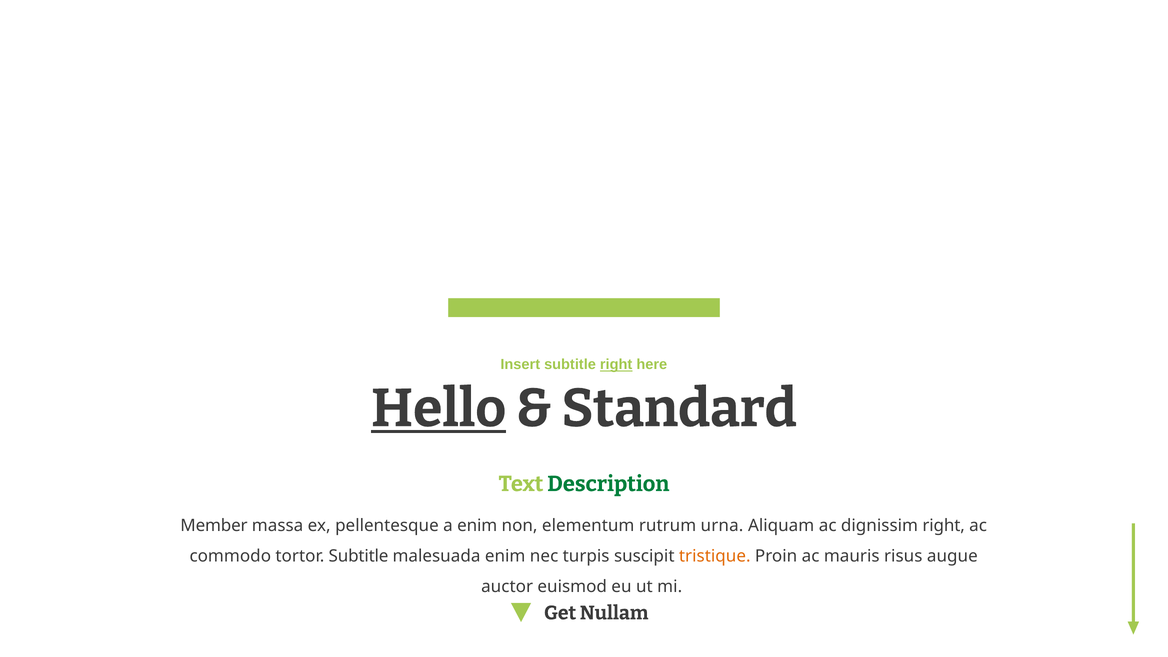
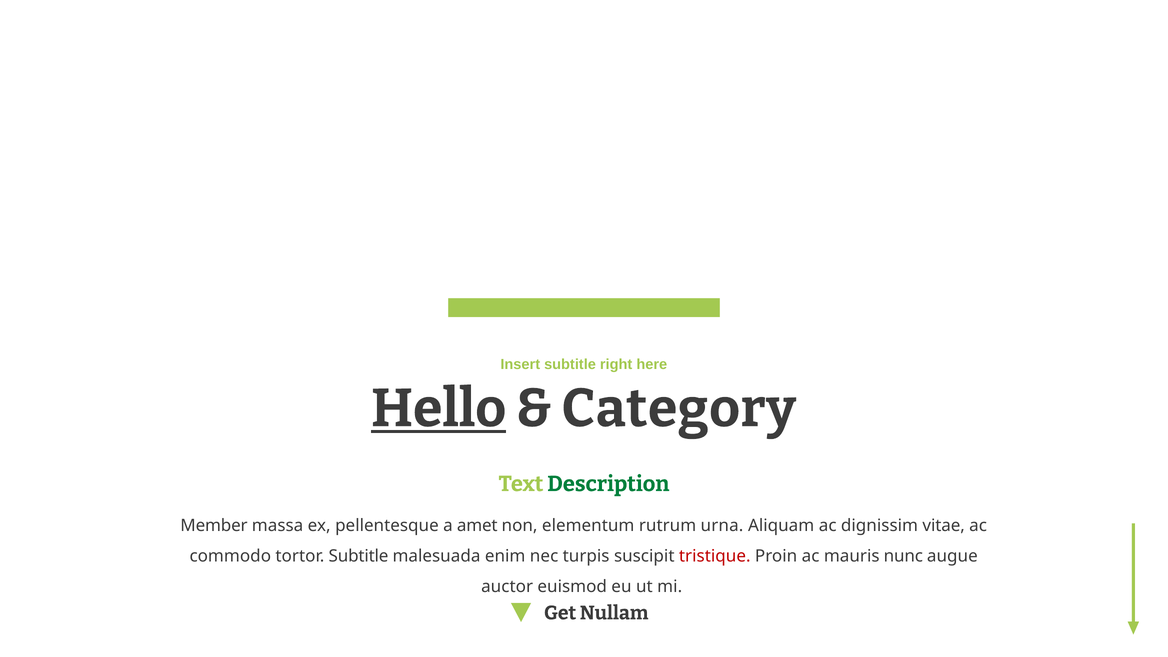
right underline: present -> none (616, 365)
Standard: Standard -> Category (679, 408)
a enim: enim -> amet (477, 525)
dignissim right: right -> vitae (944, 525)
tristique colour: orange -> red (715, 556)
risus: risus -> nunc (903, 556)
